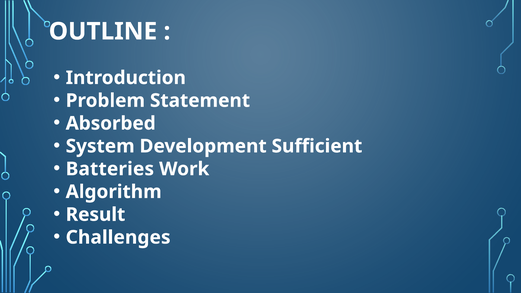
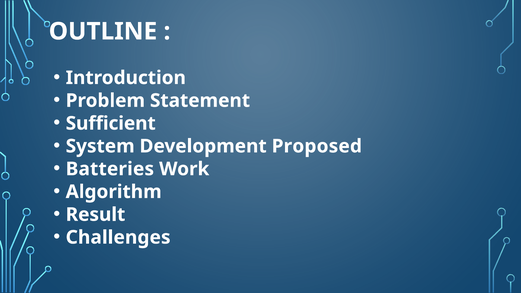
Absorbed: Absorbed -> Sufficient (111, 123)
Sufficient: Sufficient -> Proposed (317, 146)
